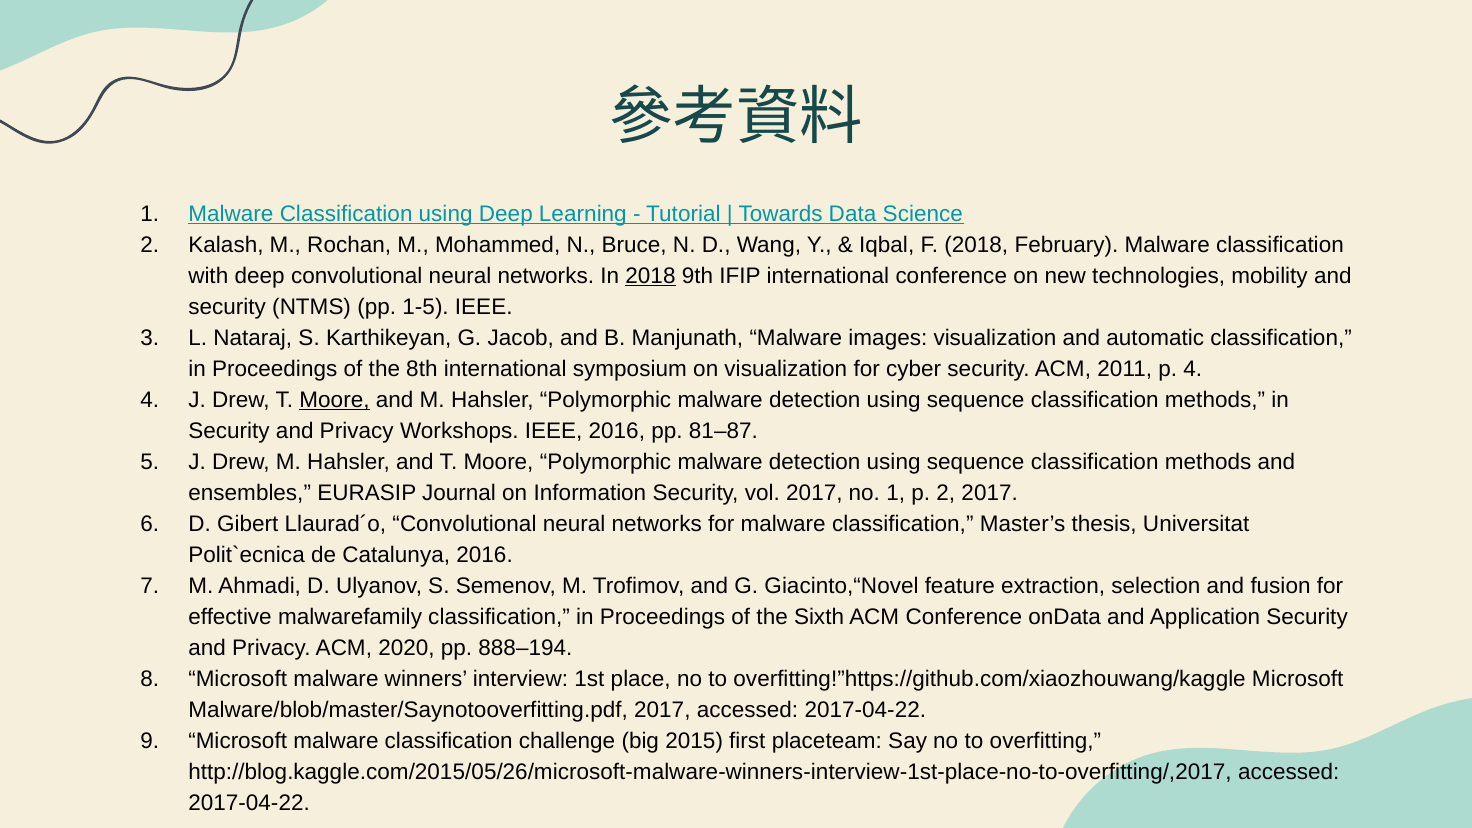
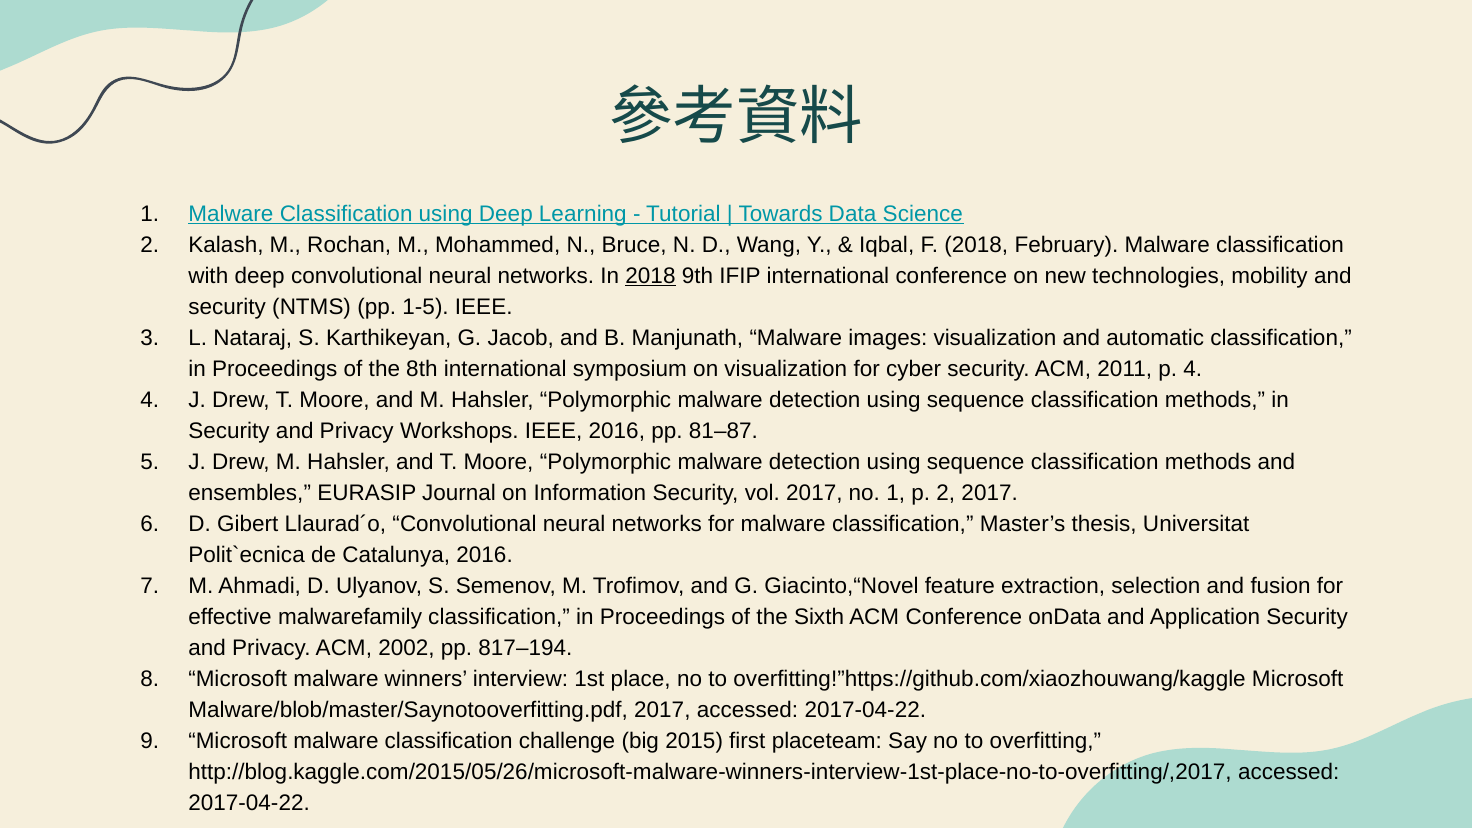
Moore underline: present -> none (334, 400)
2020: 2020 -> 2002 (406, 648)
888–194: 888–194 -> 817–194 (525, 648)
